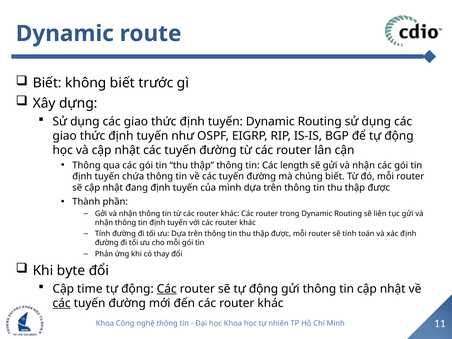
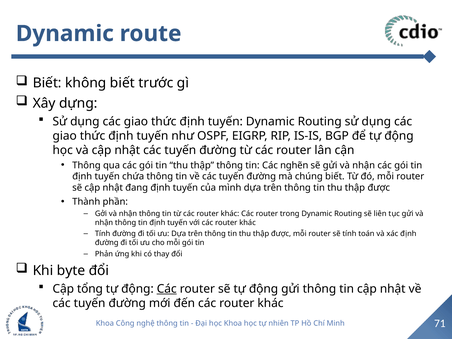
length: length -> nghẽn (294, 165)
time: time -> tổng (90, 289)
các underline: present -> none (62, 303)
11: 11 -> 71 (440, 324)
